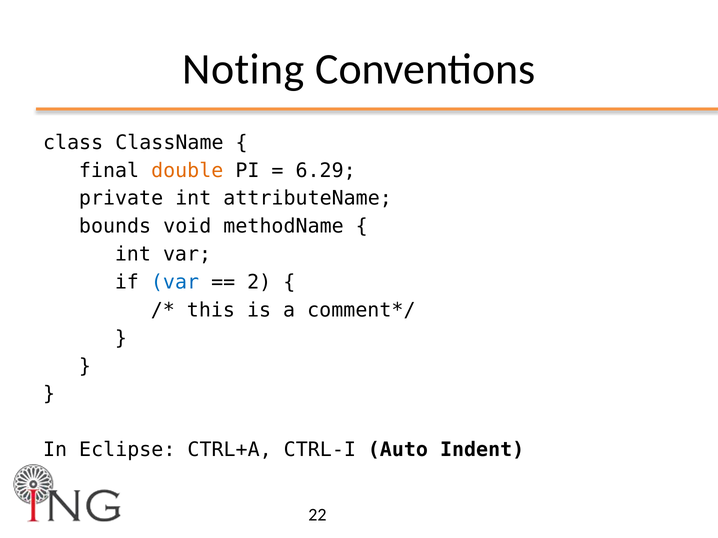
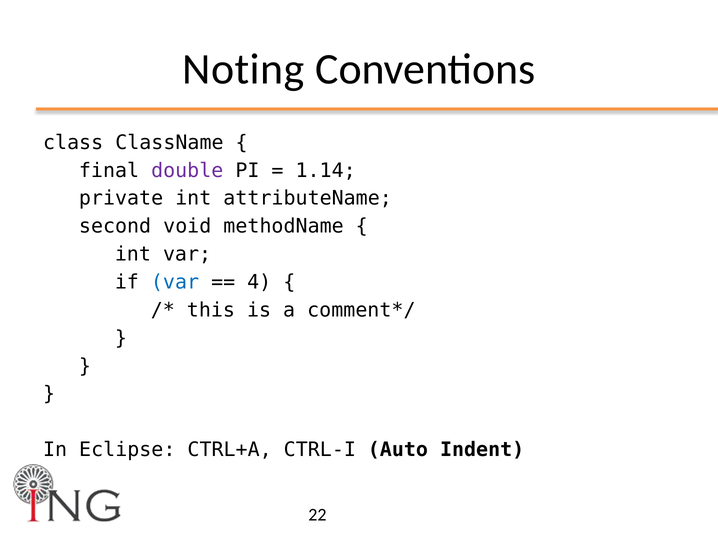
double colour: orange -> purple (187, 171)
6.29: 6.29 -> 1.14 (326, 171)
bounds: bounds -> second (115, 227)
2: 2 -> 4 (259, 282)
